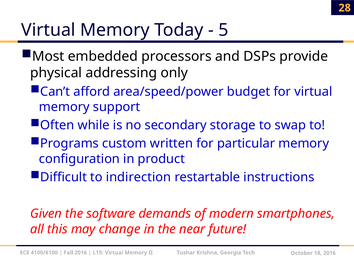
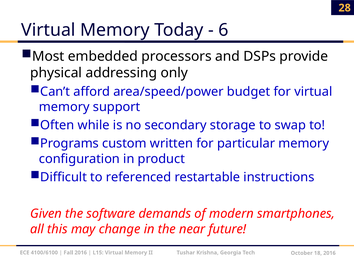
5: 5 -> 6 (223, 30)
indirection: indirection -> referenced (139, 177)
